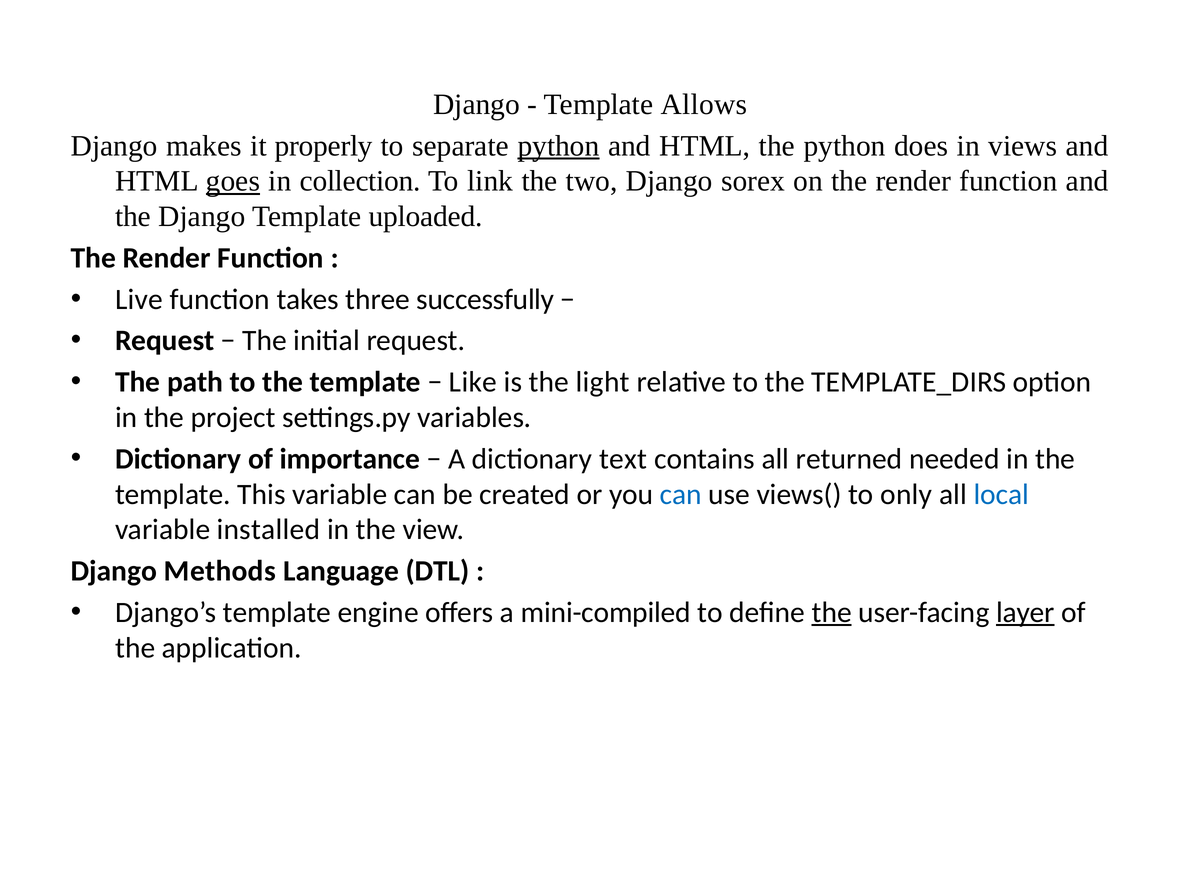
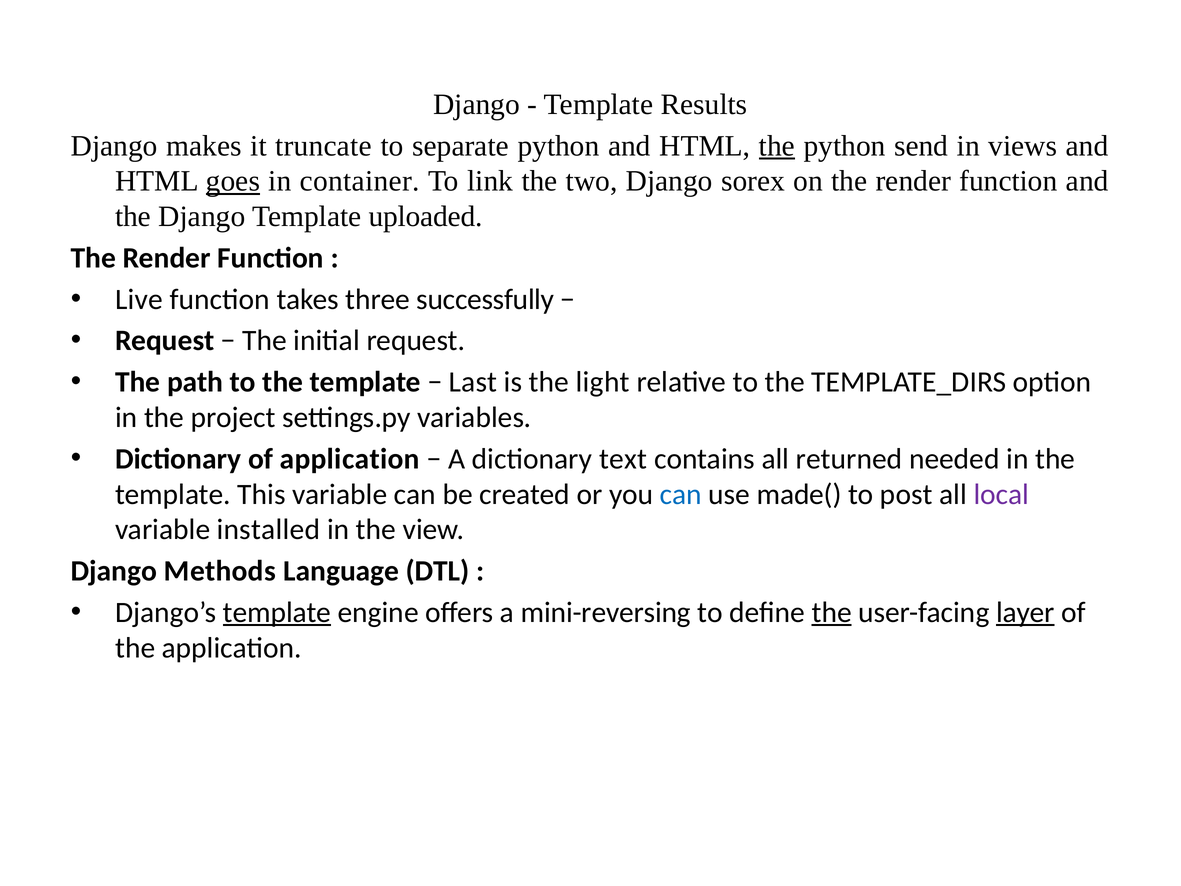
Allows: Allows -> Results (704, 104)
properly: properly -> truncate (324, 146)
python underline: present -> none (559, 146)
the underline: none -> present (777, 146)
does: does -> send (921, 146)
collection: collection -> container (360, 181)
Like: Like -> Last (473, 382)
of importance: importance -> application (350, 459)
views(: views( -> made( (799, 494)
only: only -> post (906, 494)
local colour: blue -> purple (1001, 494)
template underline: none -> present (277, 612)
mini-compiled: mini-compiled -> mini-reversing (606, 612)
